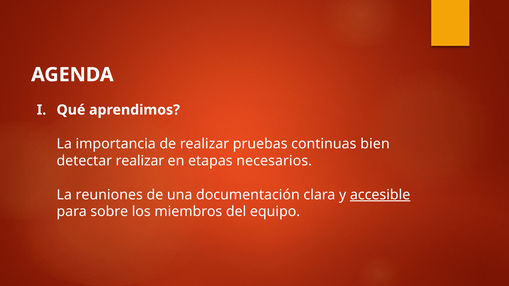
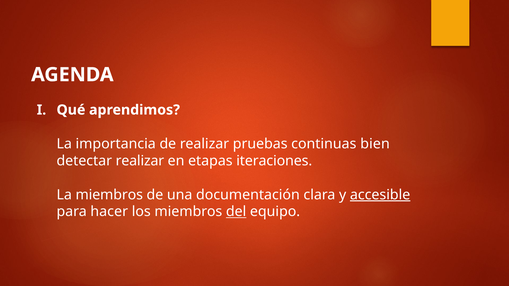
necesarios: necesarios -> iteraciones (274, 161)
La reuniones: reuniones -> miembros (109, 195)
sobre: sobre -> hacer (109, 212)
del underline: none -> present (236, 212)
